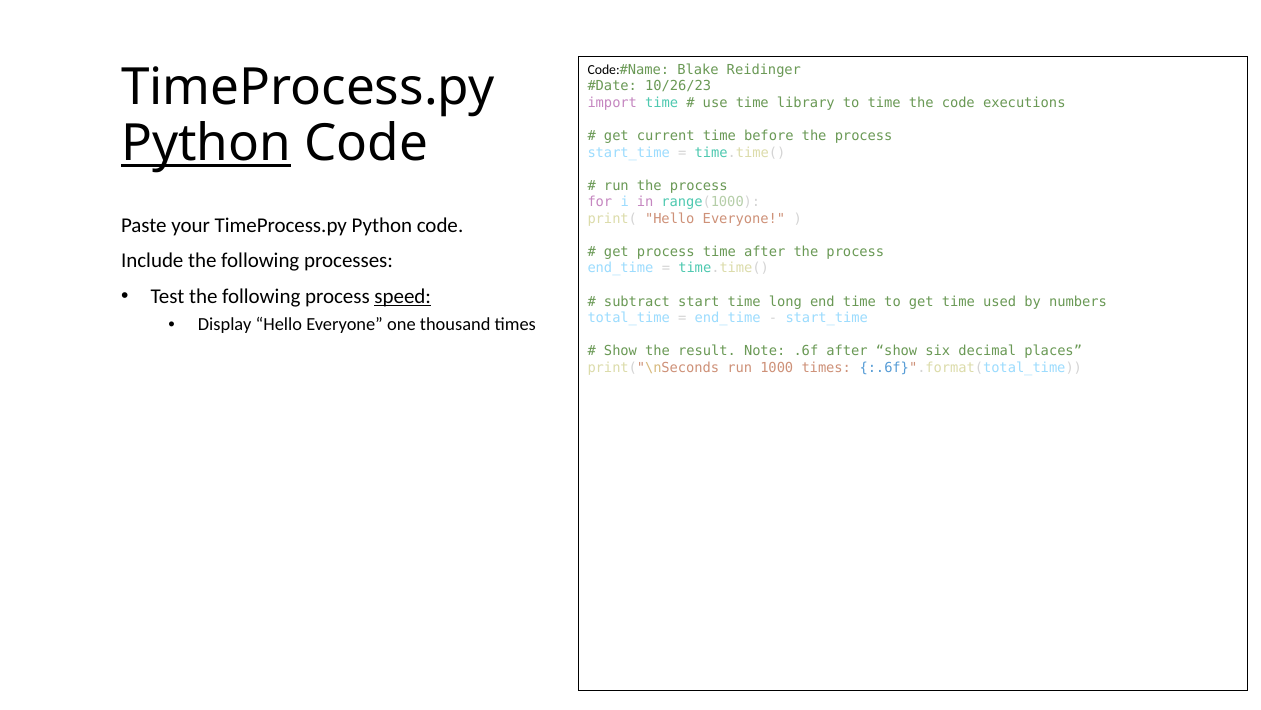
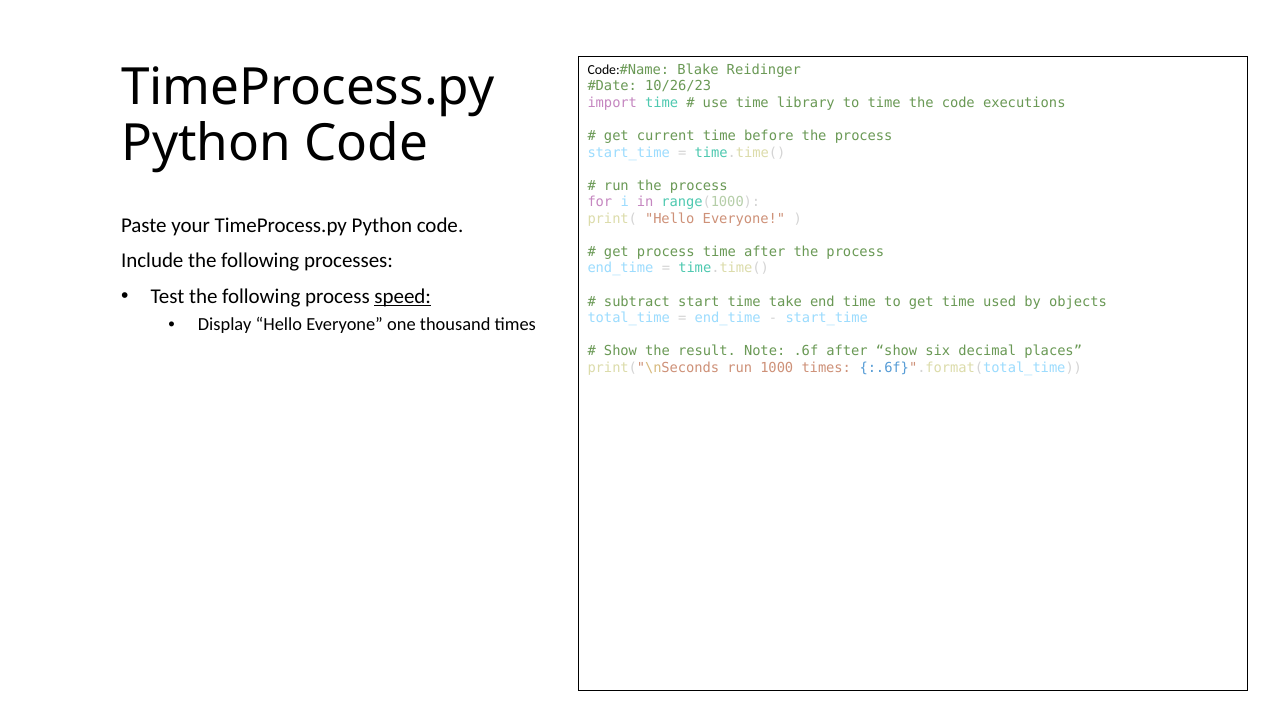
Python underline: present -> none (206, 143)
long: long -> take (785, 301)
numbers: numbers -> objects (1078, 301)
